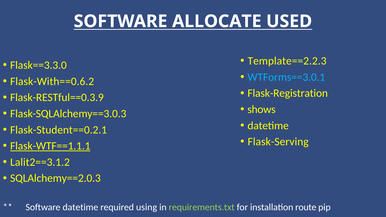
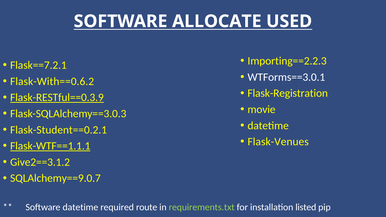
Template==2.2.3: Template==2.2.3 -> Importing==2.2.3 (287, 61)
Flask==3.3.0: Flask==3.3.0 -> Flask==7.2.1 (38, 65)
WTForms==3.0.1 colour: light blue -> white (286, 77)
Flask-RESTful==0.3.9 underline: none -> present (57, 98)
shows: shows -> movie (261, 109)
Flask-Serving: Flask-Serving -> Flask-Venues (278, 142)
Lalit2==3.1.2: Lalit2==3.1.2 -> Give2==3.1.2 (40, 162)
SQLAlchemy==2.0.3: SQLAlchemy==2.0.3 -> SQLAlchemy==9.0.7 (55, 178)
using: using -> route (147, 207)
route: route -> listed (306, 207)
